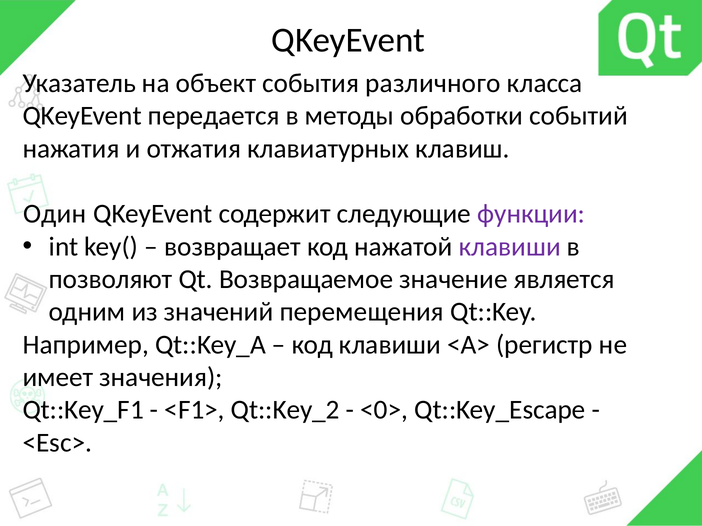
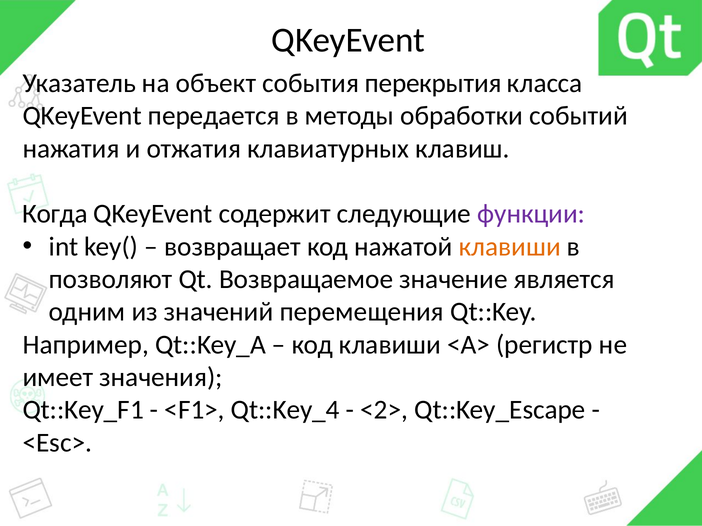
различного: различного -> перекрытия (433, 83)
Один: Один -> Когда (55, 214)
клавиши colour: purple -> orange (510, 247)
Qt::Key_2: Qt::Key_2 -> Qt::Key_4 (285, 410)
<0>: <0> -> <2> (384, 410)
